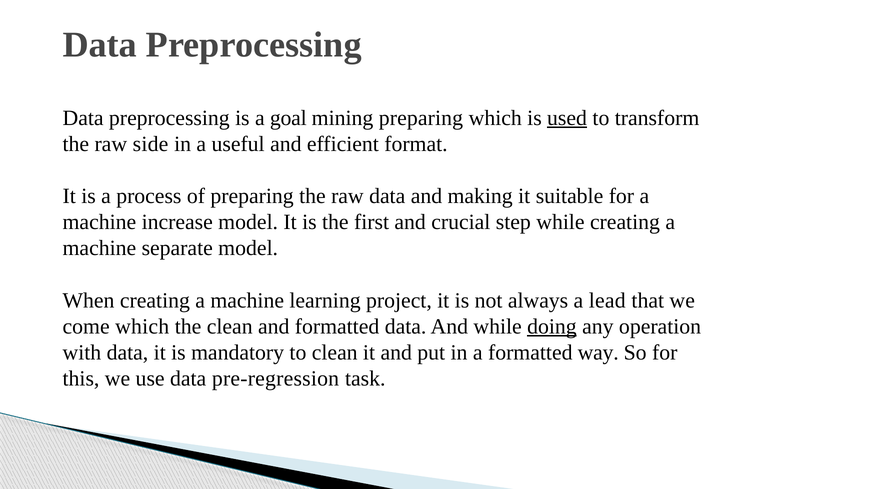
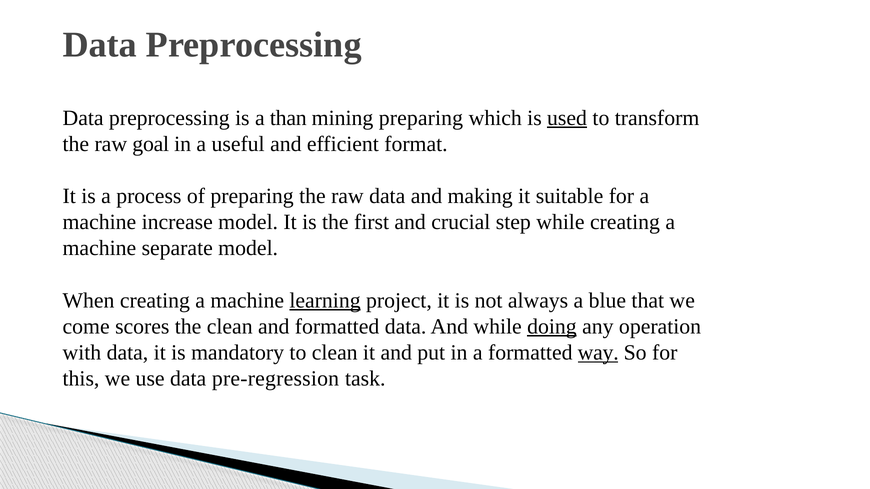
goal: goal -> than (288, 118)
side: side -> goal (151, 144)
learning underline: none -> present (325, 301)
lead: lead -> blue (607, 301)
come which: which -> scores (142, 327)
way underline: none -> present (598, 353)
